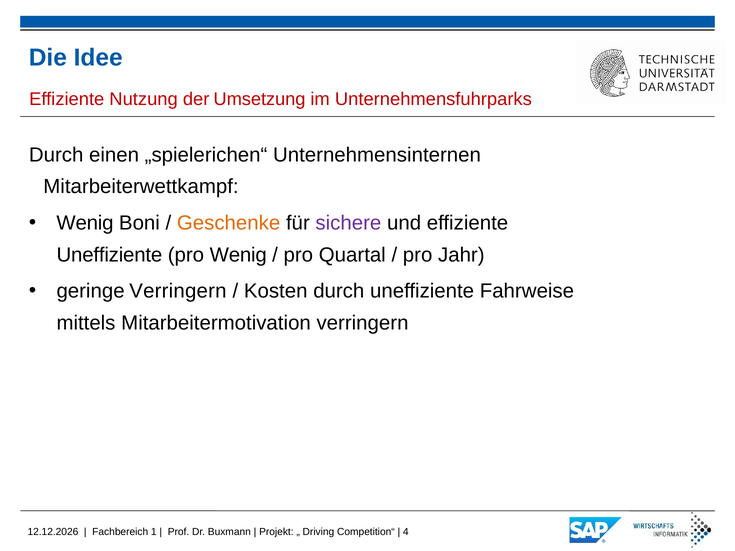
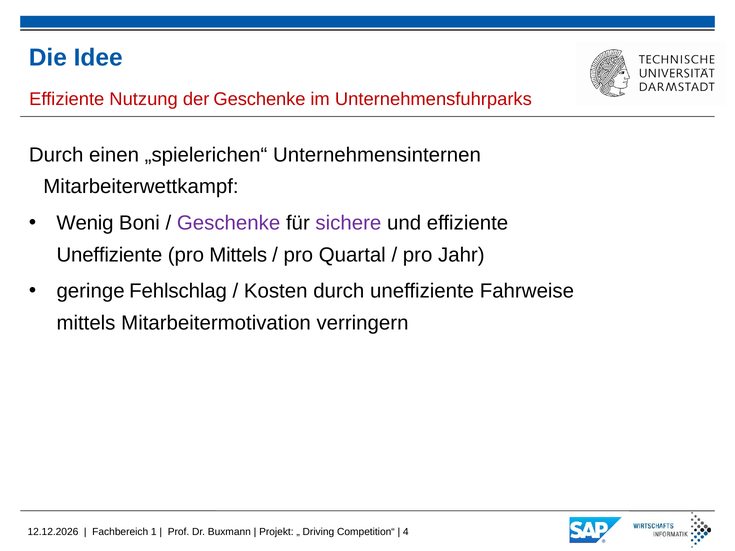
der Umsetzung: Umsetzung -> Geschenke (259, 99)
Geschenke colour: orange -> purple (229, 223)
pro Wenig: Wenig -> Mittels (238, 255)
geringe Verringern: Verringern -> Fehlschlag (178, 291)
